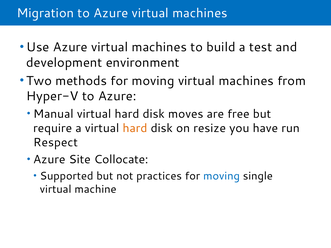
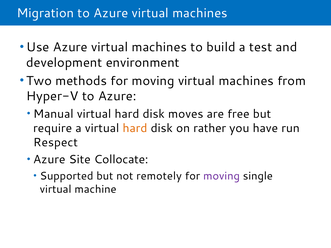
resize: resize -> rather (210, 128)
practices: practices -> remotely (159, 176)
moving colour: blue -> purple (222, 176)
